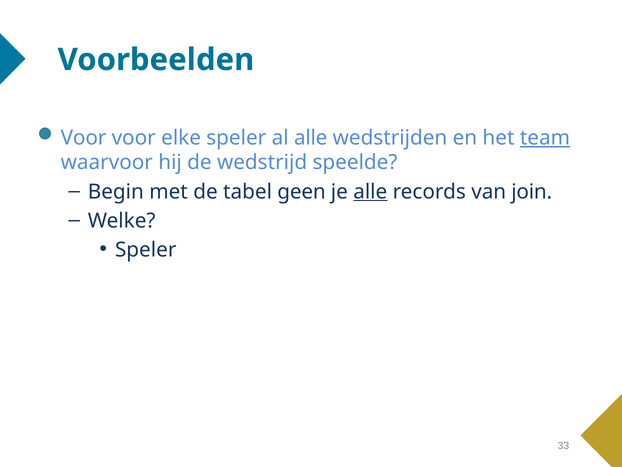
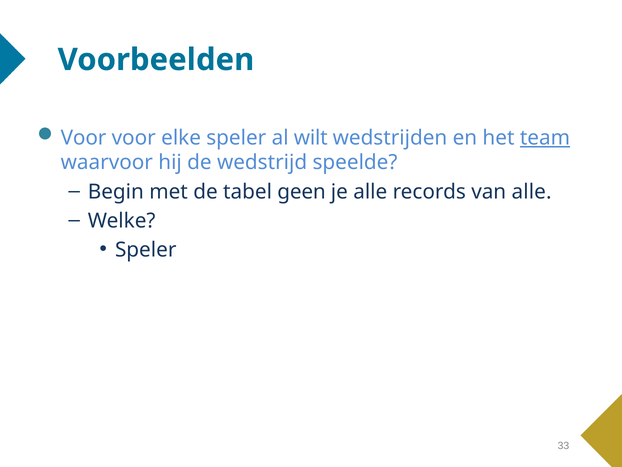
al alle: alle -> wilt (311, 138)
alle underline: present -> none (370, 191)
van join: join -> alle (532, 191)
